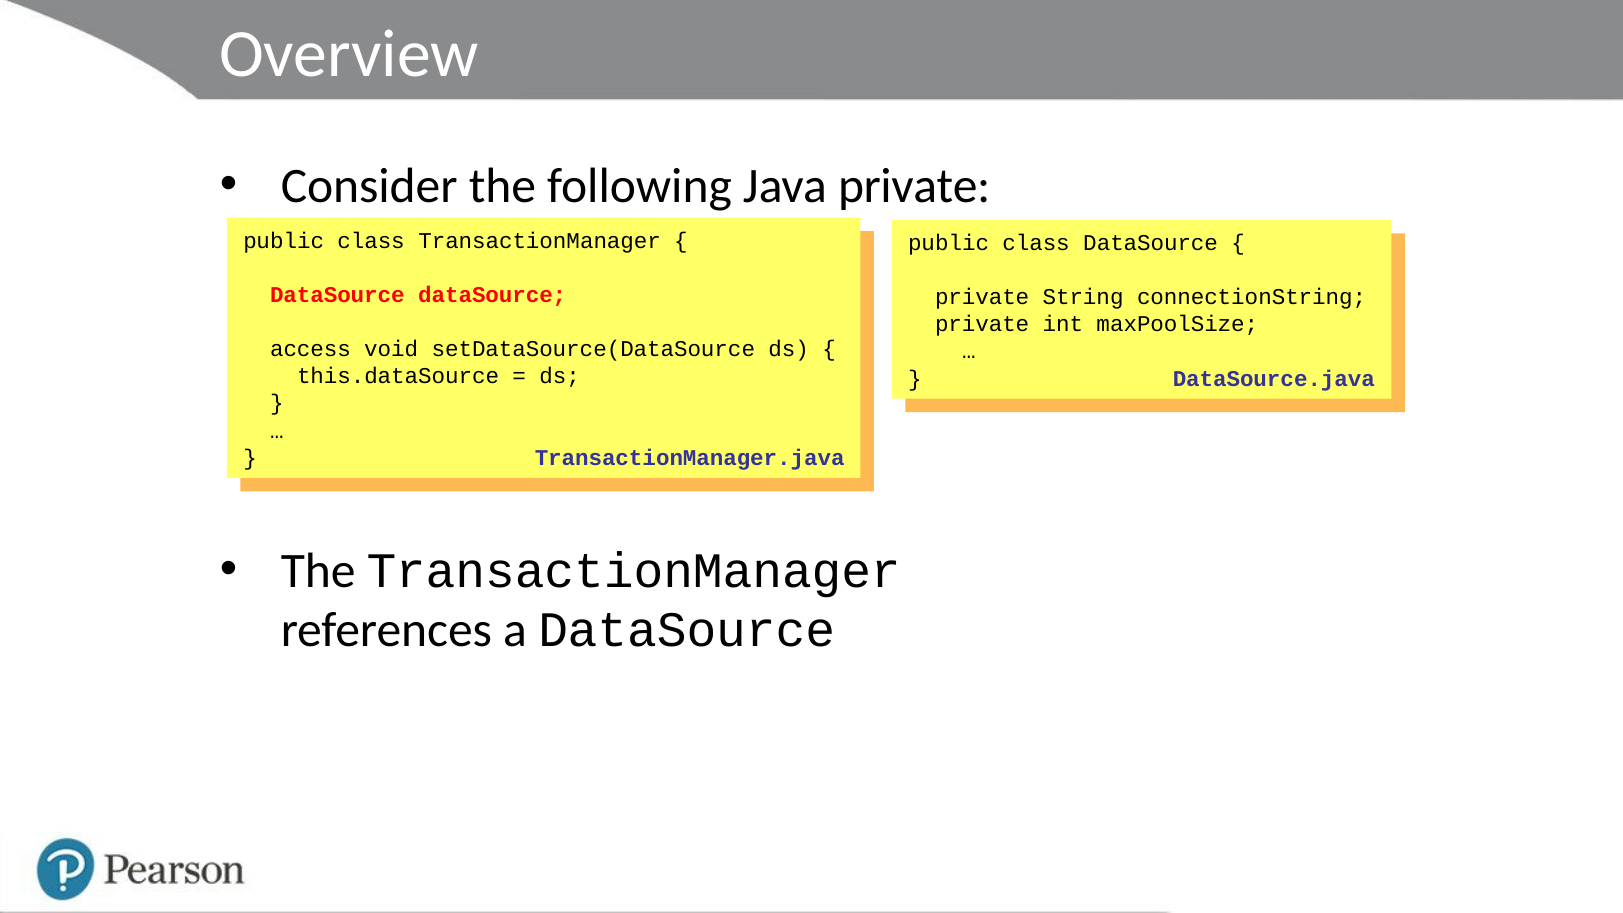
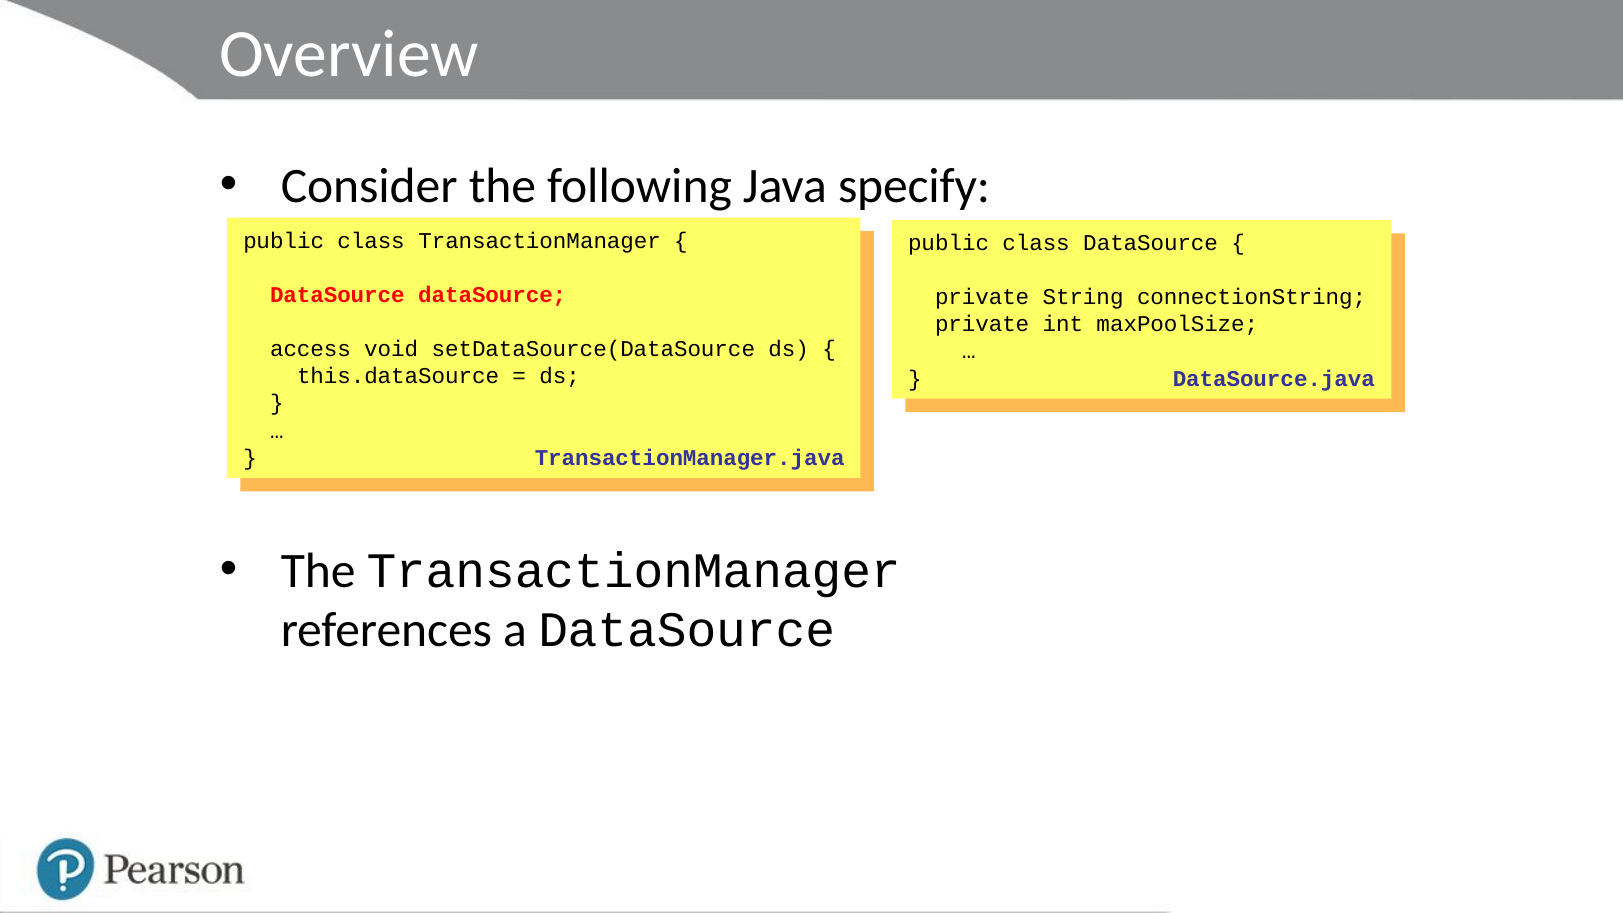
Java private: private -> specify (914, 186)
